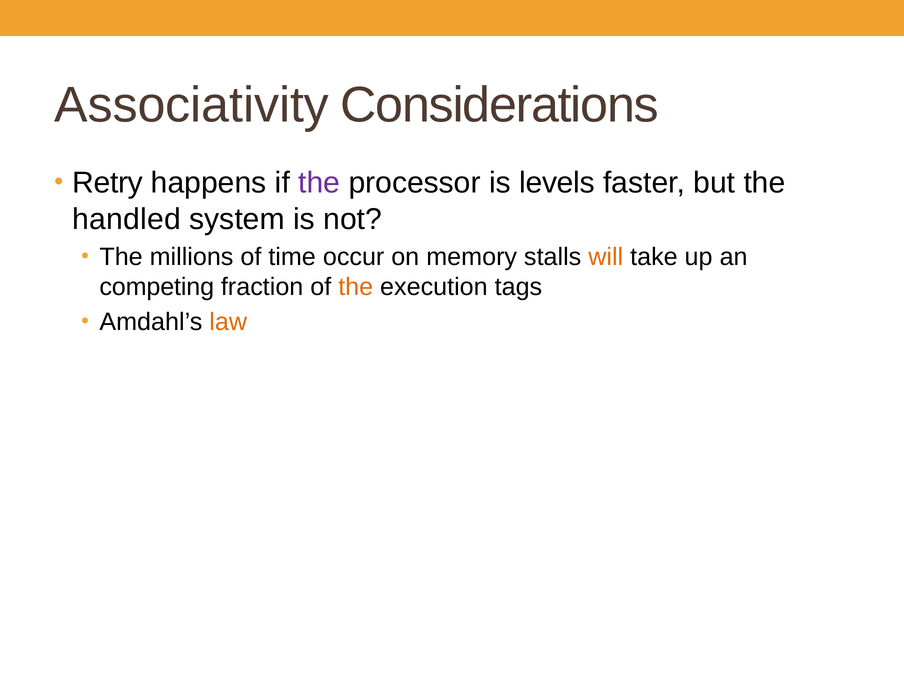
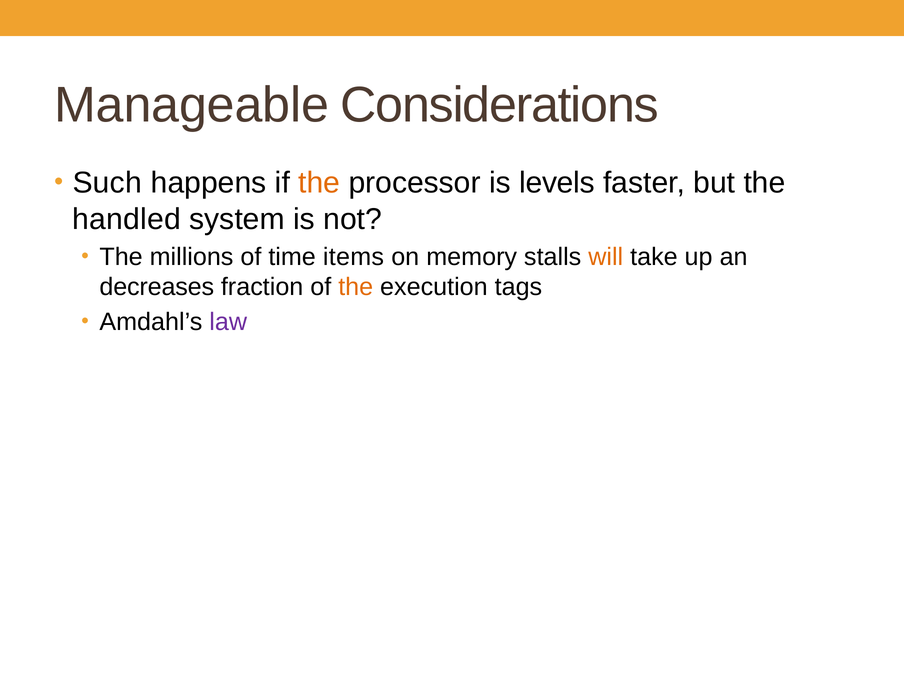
Associativity: Associativity -> Manageable (192, 105)
Retry: Retry -> Such (107, 183)
the colour: purple -> orange (319, 183)
occur: occur -> items (354, 257)
competing: competing -> decreases (157, 287)
law colour: orange -> purple (228, 322)
